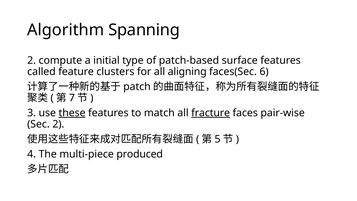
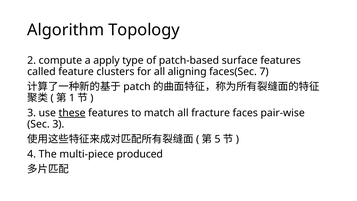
Spanning: Spanning -> Topology (144, 30)
initial: initial -> apply (106, 60)
6: 6 -> 7 (264, 72)
7: 7 -> 1 (72, 98)
fracture underline: present -> none (211, 113)
Sec 2: 2 -> 3 (58, 124)
